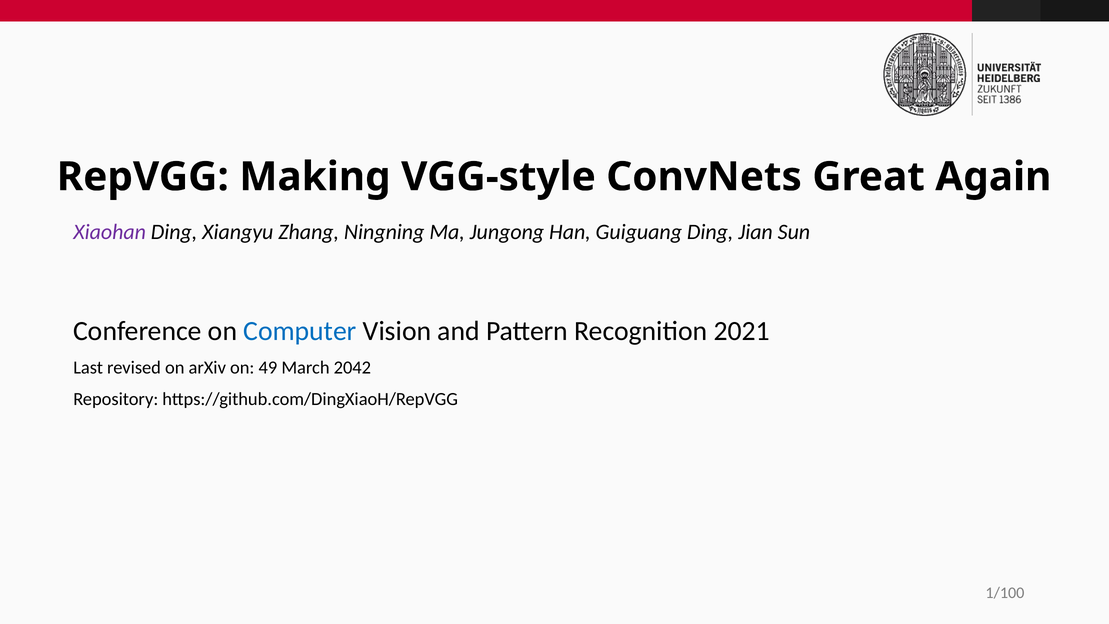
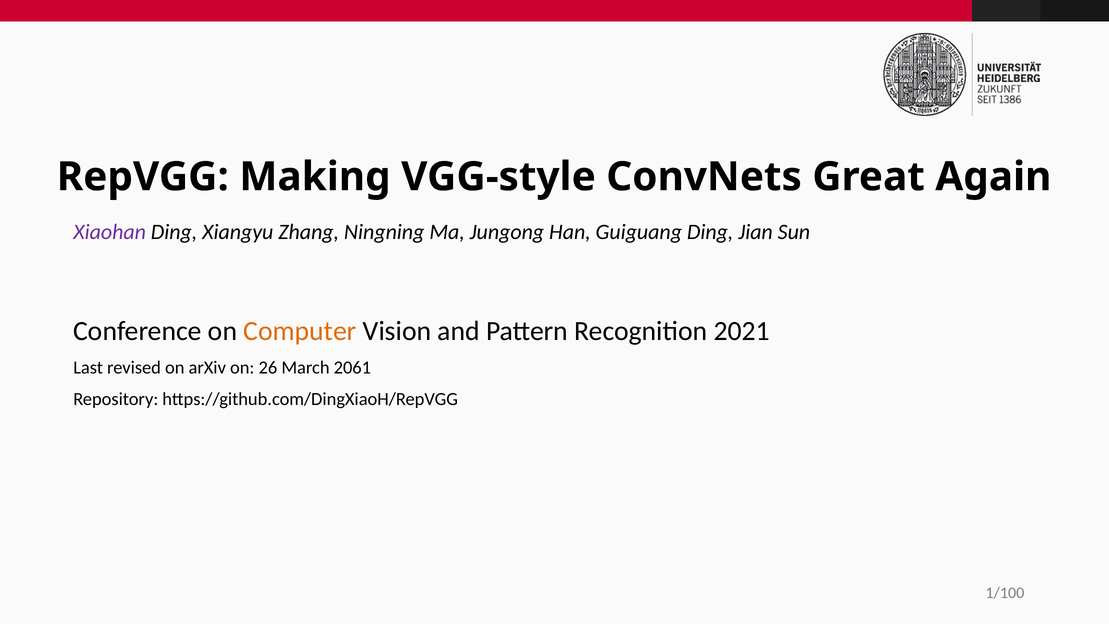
Computer colour: blue -> orange (300, 331)
49: 49 -> 26 (268, 367)
2042: 2042 -> 2061 (352, 367)
